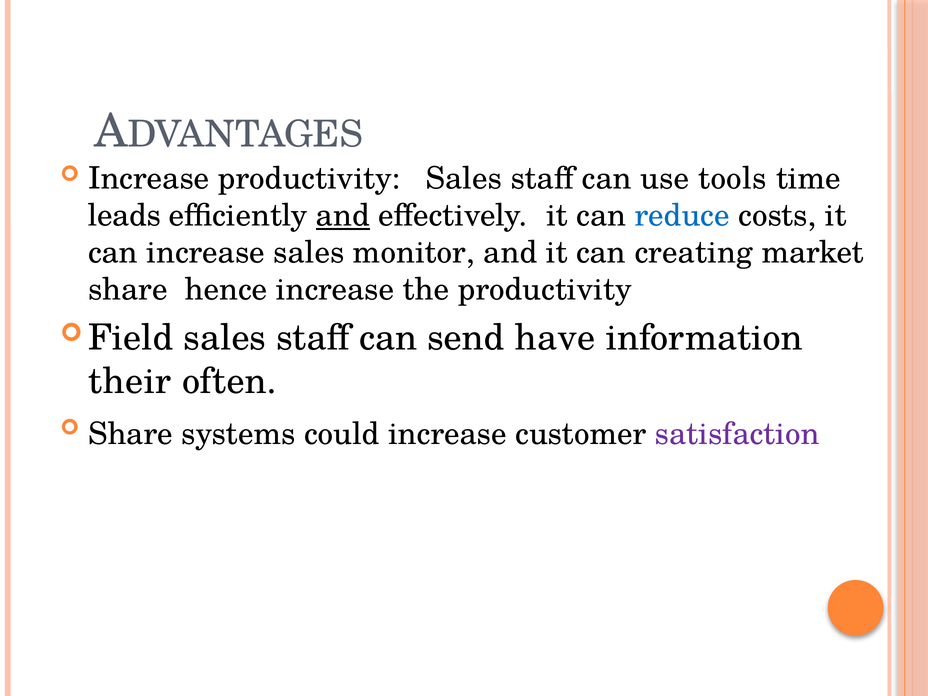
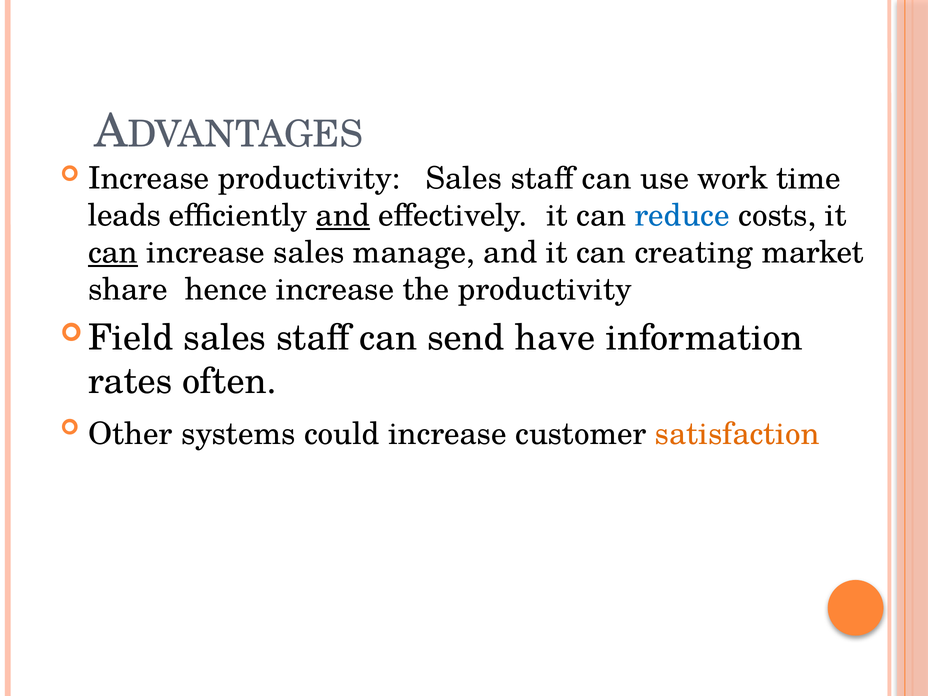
tools: tools -> work (733, 178)
can underline: none -> present (113, 253)
monitor: monitor -> manage (414, 253)
their: their -> rates (130, 381)
Share: Share -> Other (130, 434)
satisfaction colour: purple -> orange (737, 434)
